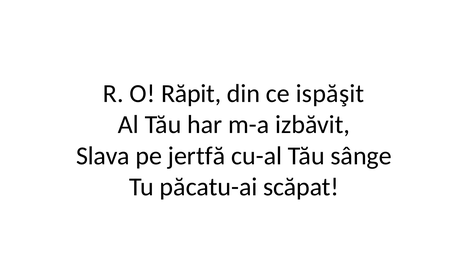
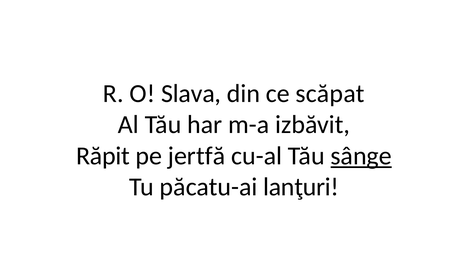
Răpit: Răpit -> Slava (191, 94)
ispăşit: ispăşit -> scăpat (330, 94)
Slava: Slava -> Răpit (103, 156)
sânge underline: none -> present (361, 156)
scăpat: scăpat -> lanţuri (301, 187)
